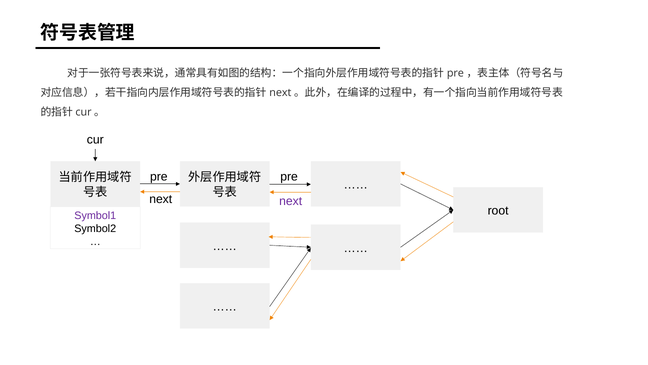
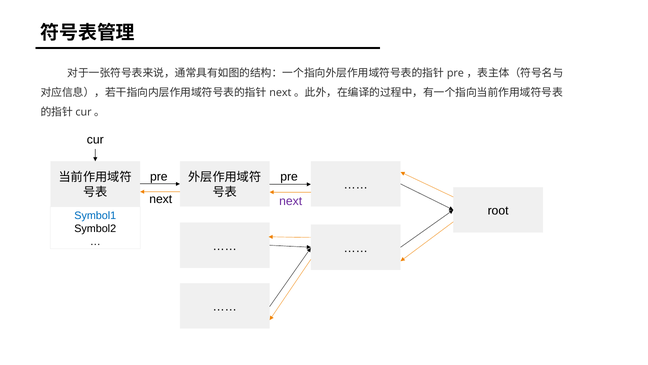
Symbol1 colour: purple -> blue (95, 215)
